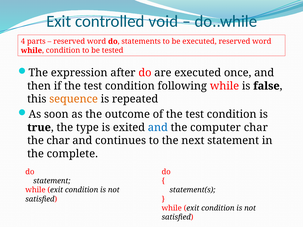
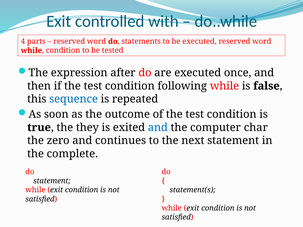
void: void -> with (163, 21)
sequence colour: orange -> blue (74, 99)
type: type -> they (87, 128)
the char: char -> zero (58, 141)
